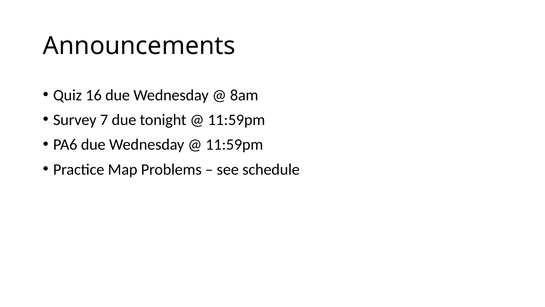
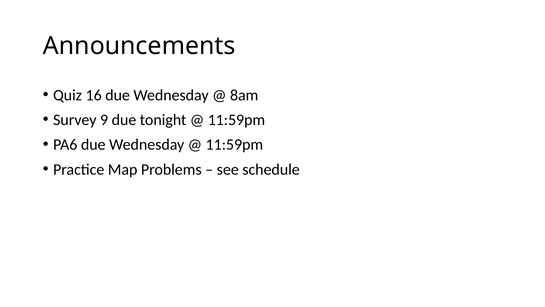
7: 7 -> 9 (104, 120)
